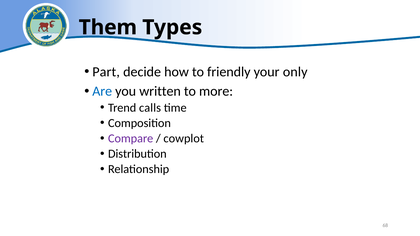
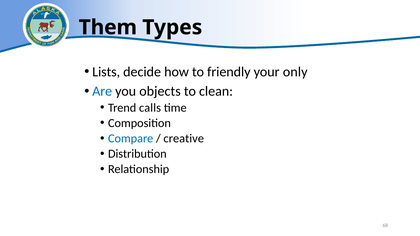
Part: Part -> Lists (106, 72)
written: written -> objects (160, 91)
more: more -> clean (216, 91)
Compare colour: purple -> blue (131, 139)
cowplot: cowplot -> creative (184, 139)
